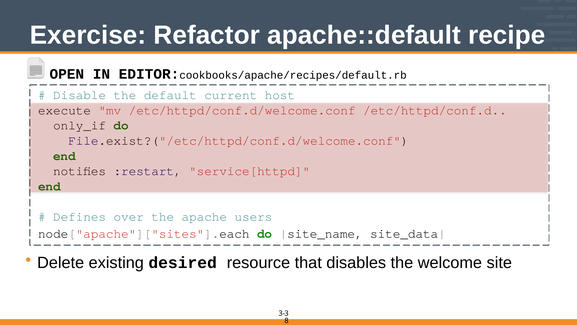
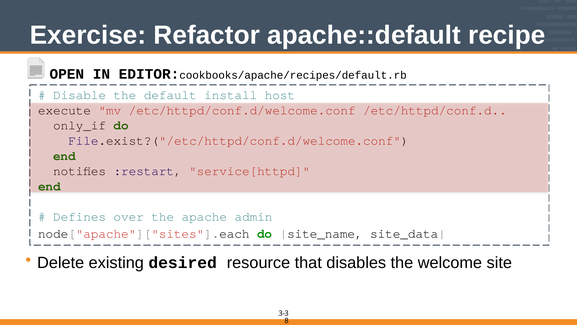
current: current -> install (231, 95)
users: users -> admin (253, 216)
